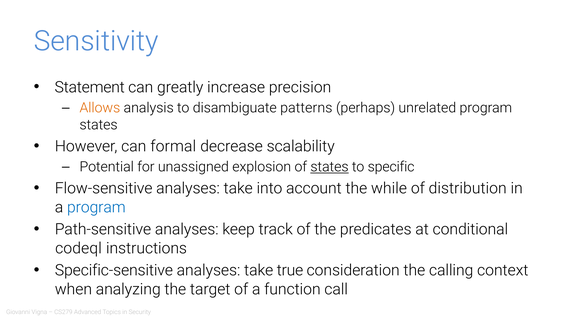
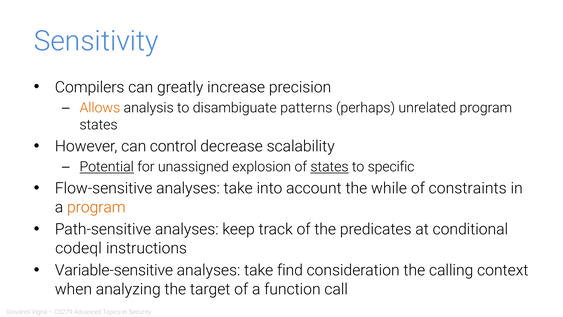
Statement: Statement -> Compilers (90, 87)
formal: formal -> control (173, 146)
Potential underline: none -> present (107, 167)
distribution: distribution -> constraints (468, 188)
program colour: blue -> orange (96, 207)
Specific-sensitive: Specific-sensitive -> Variable-sensitive (114, 270)
true: true -> find (290, 270)
